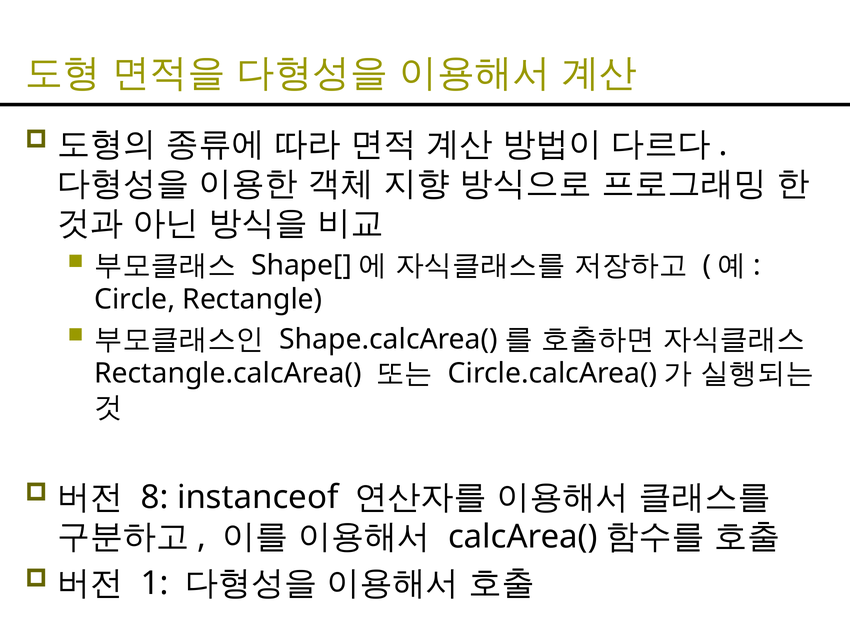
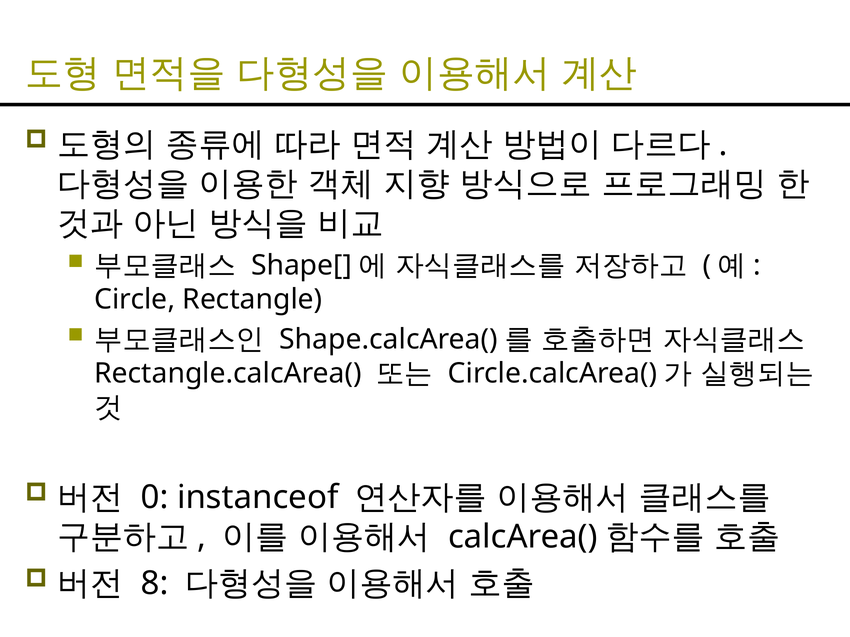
8: 8 -> 0 (155, 498)
1: 1 -> 8 (155, 584)
